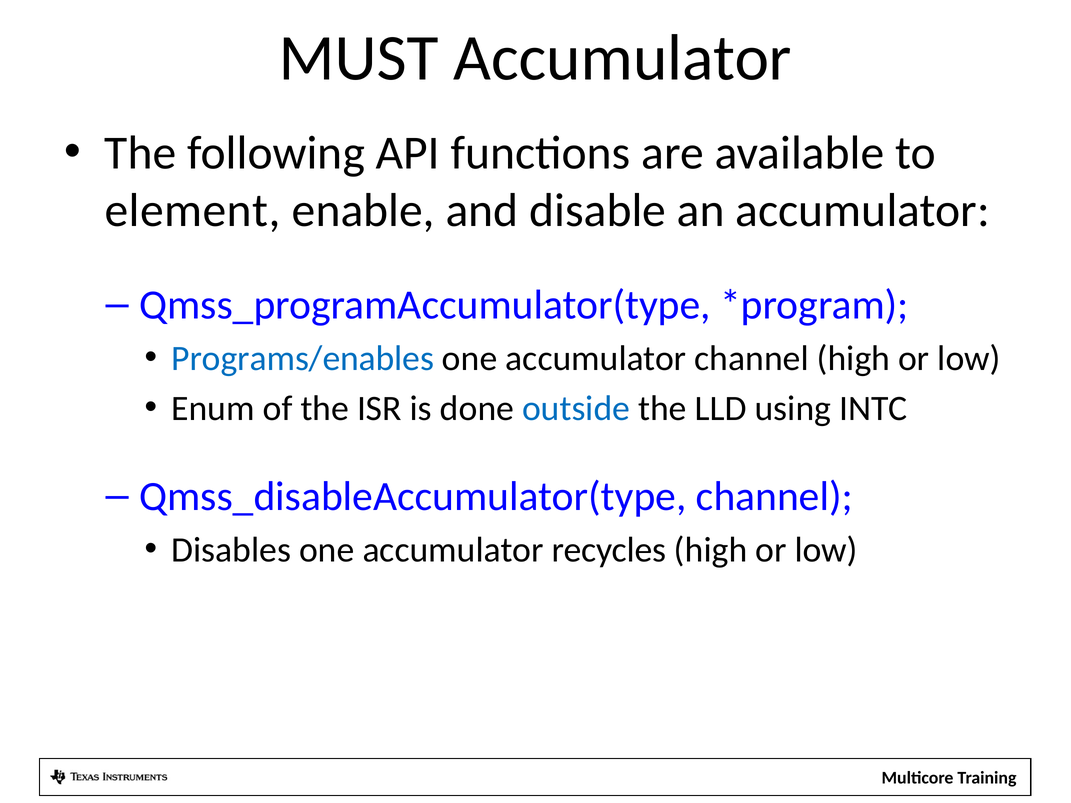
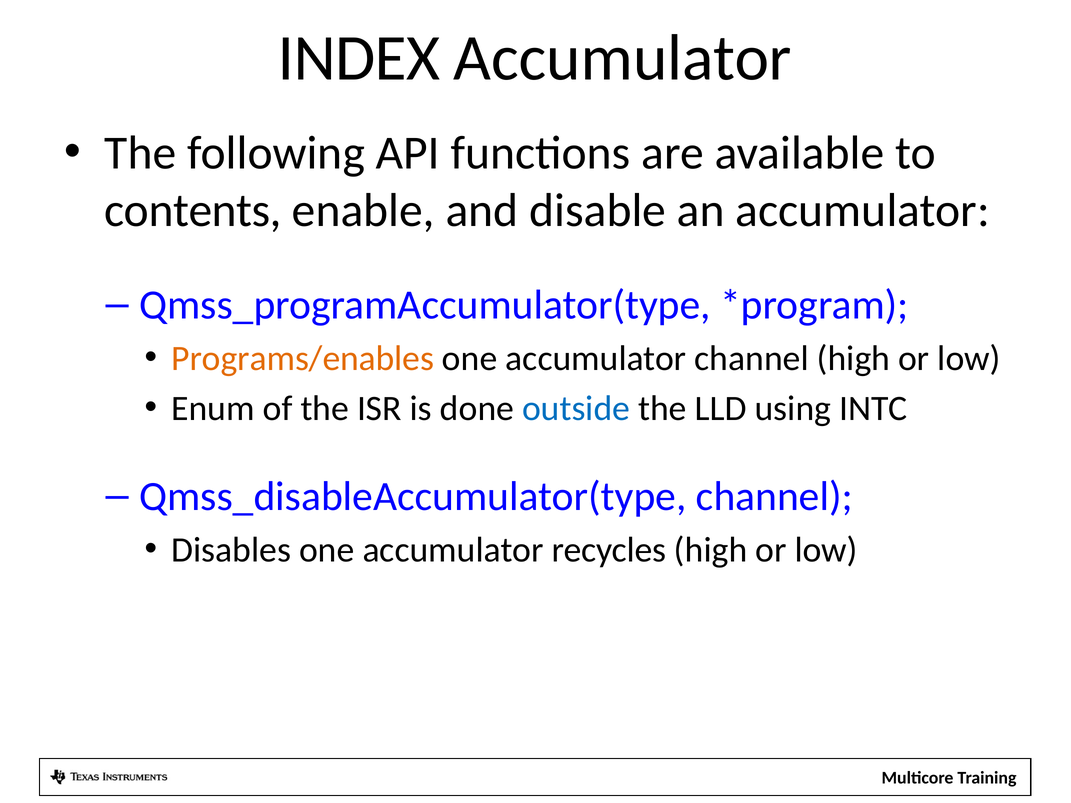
MUST: MUST -> INDEX (359, 58)
element: element -> contents (193, 210)
Programs/enables colour: blue -> orange (303, 358)
